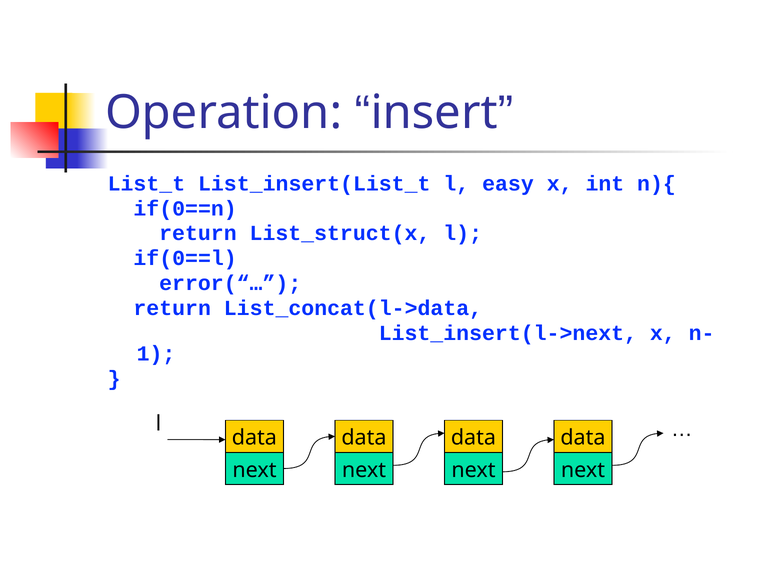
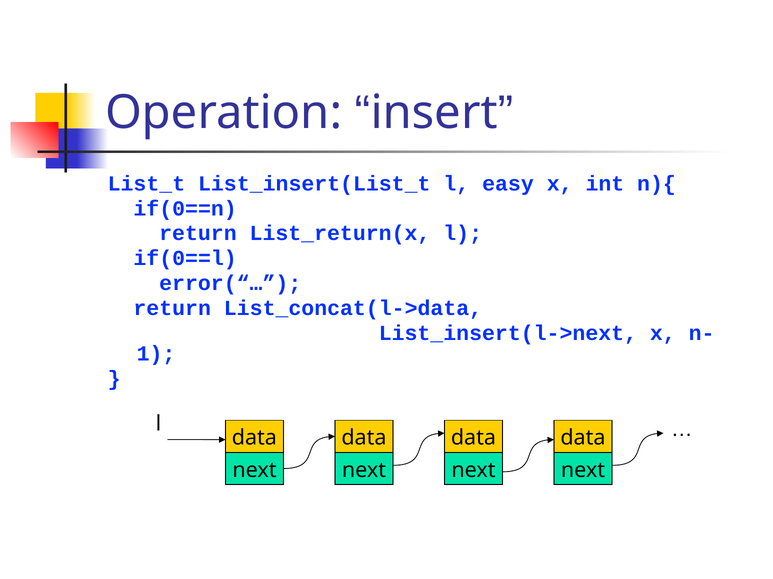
List_struct(x: List_struct(x -> List_return(x (340, 234)
